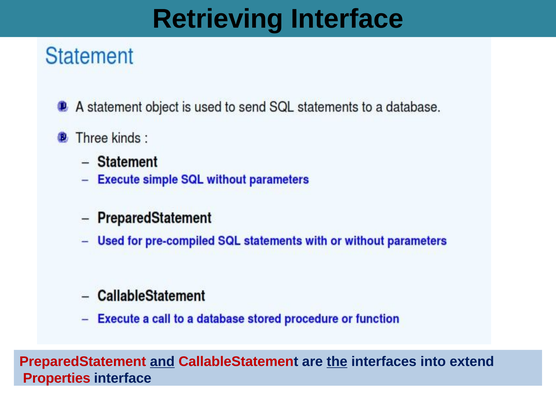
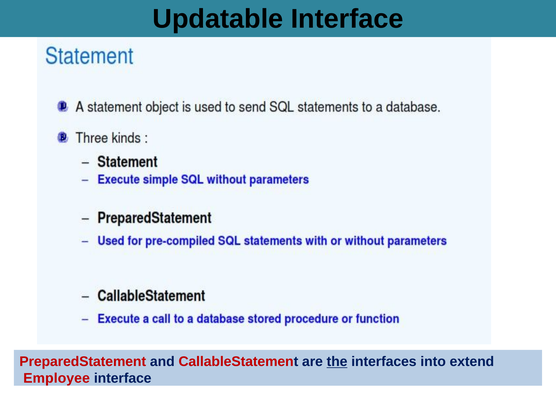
Retrieving: Retrieving -> Updatable (218, 19)
and underline: present -> none (162, 362)
Properties: Properties -> Employee (57, 378)
